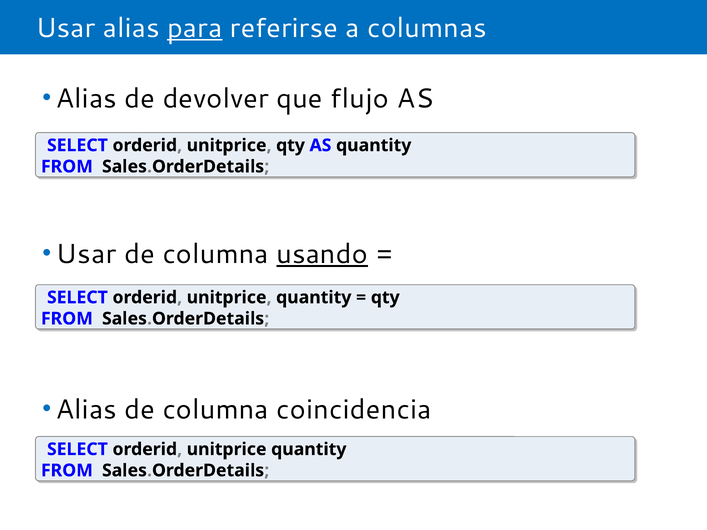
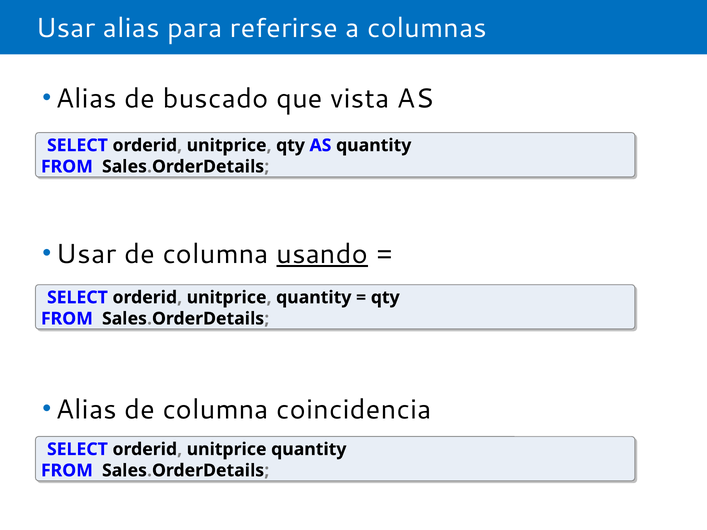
para underline: present -> none (195, 28)
devolver: devolver -> buscado (216, 99)
flujo: flujo -> vista (360, 99)
